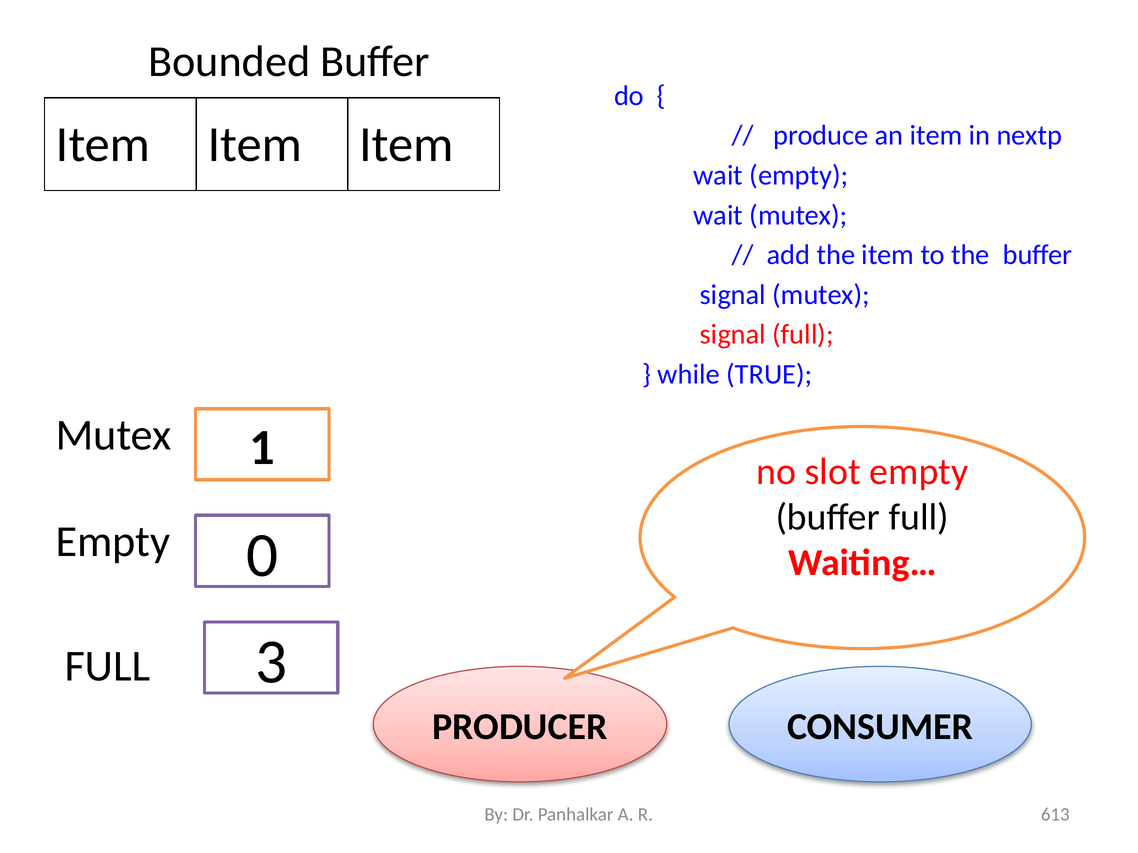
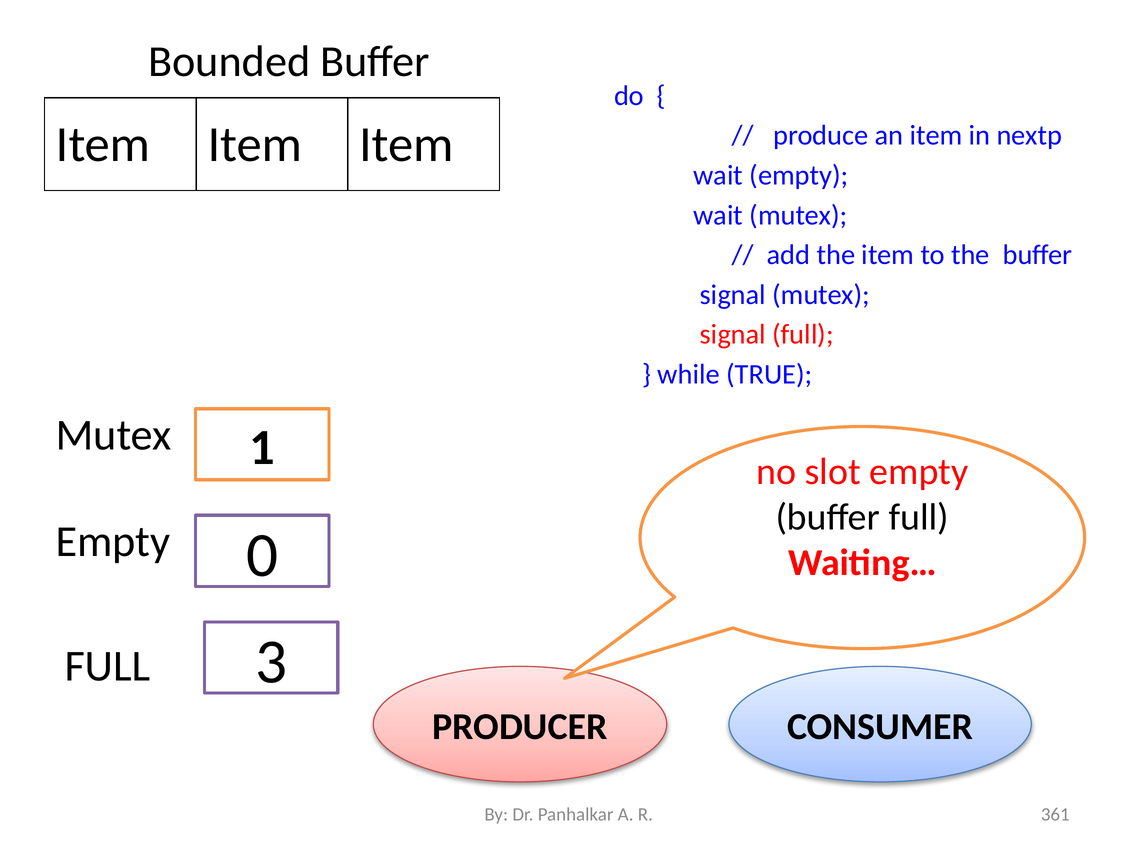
613: 613 -> 361 (1055, 815)
